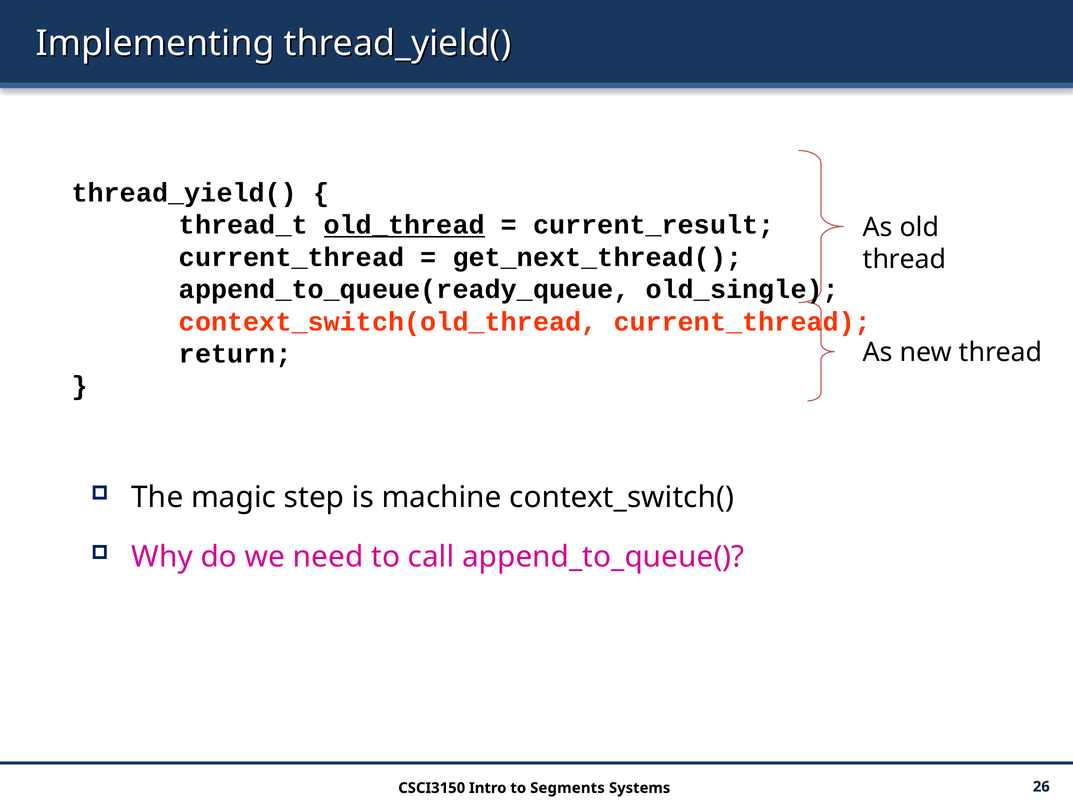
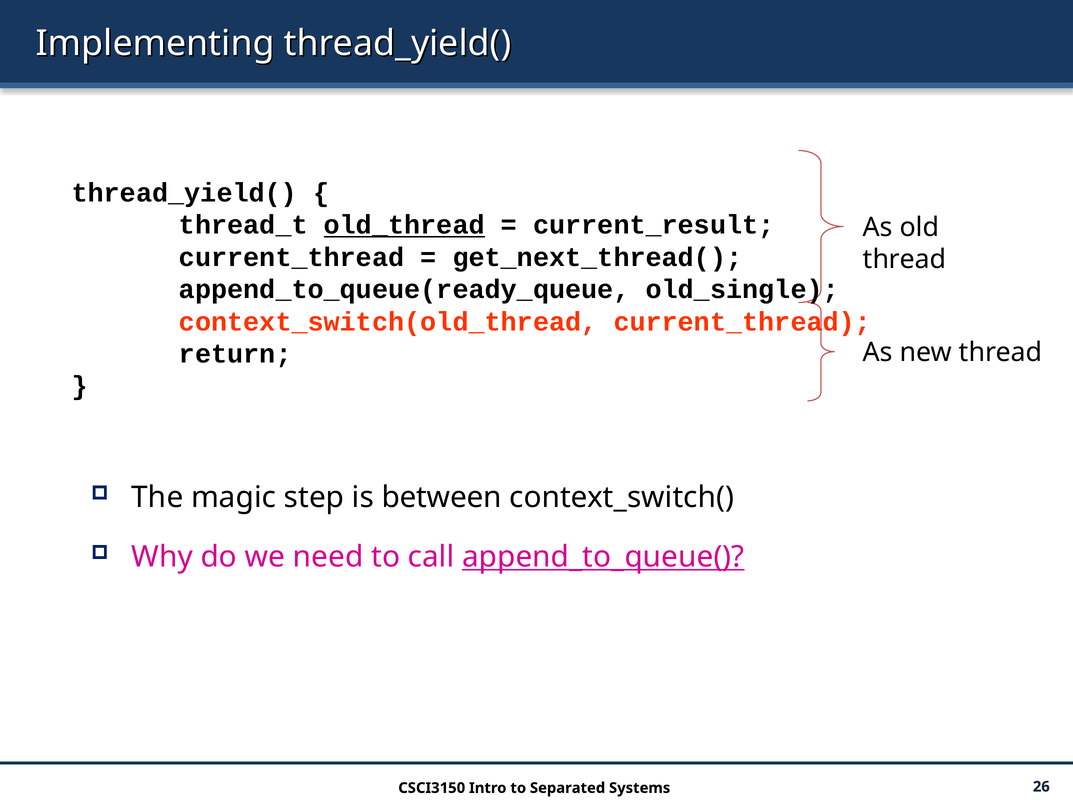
machine: machine -> between (442, 497)
append_to_queue( underline: none -> present (603, 557)
Segments: Segments -> Separated (568, 788)
